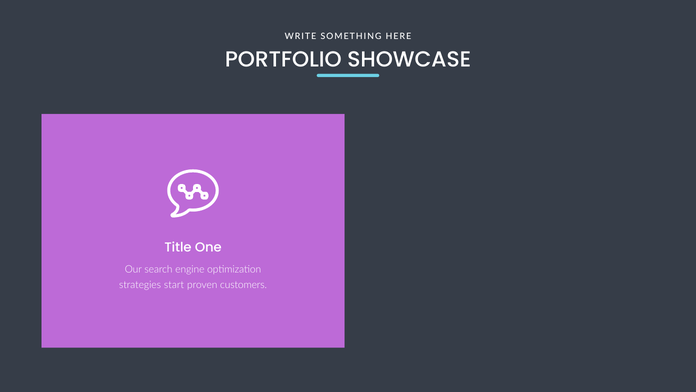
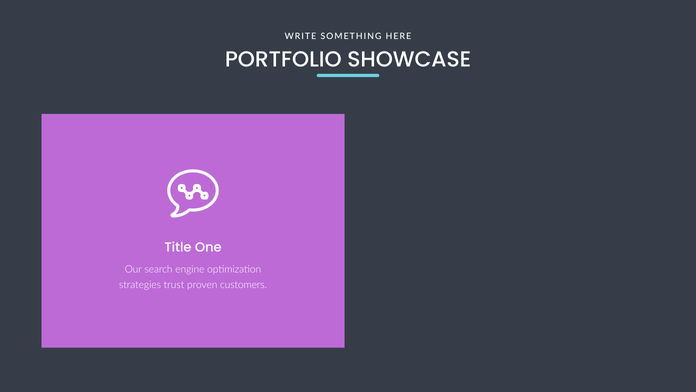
start: start -> trust (174, 285)
